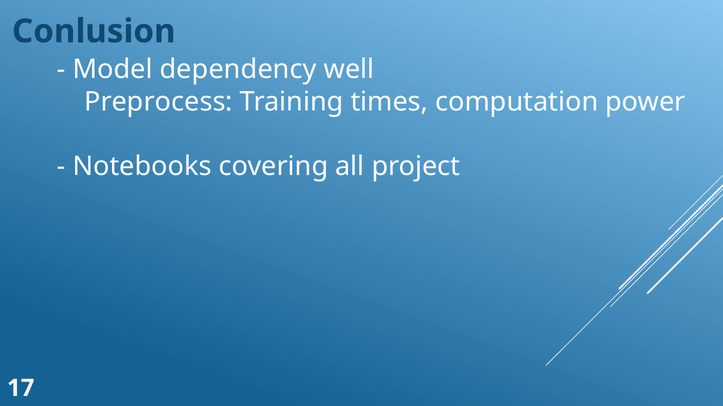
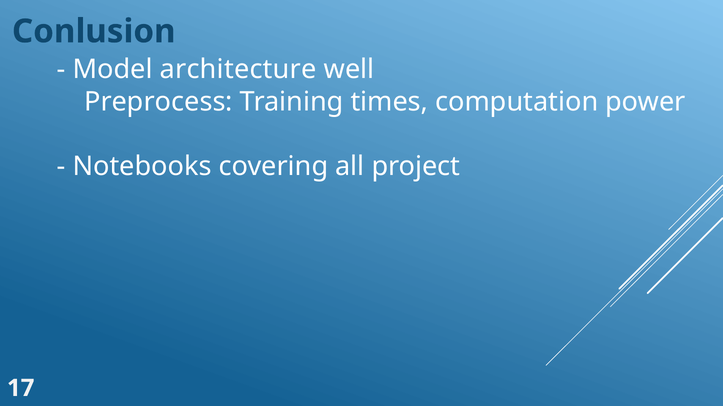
dependency: dependency -> architecture (238, 69)
